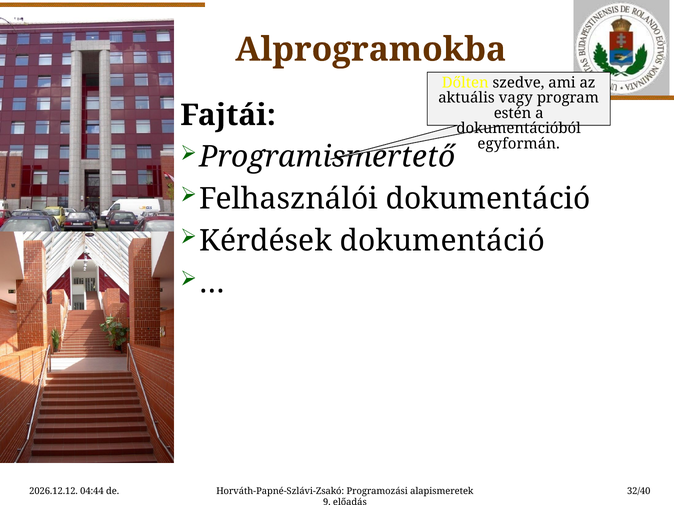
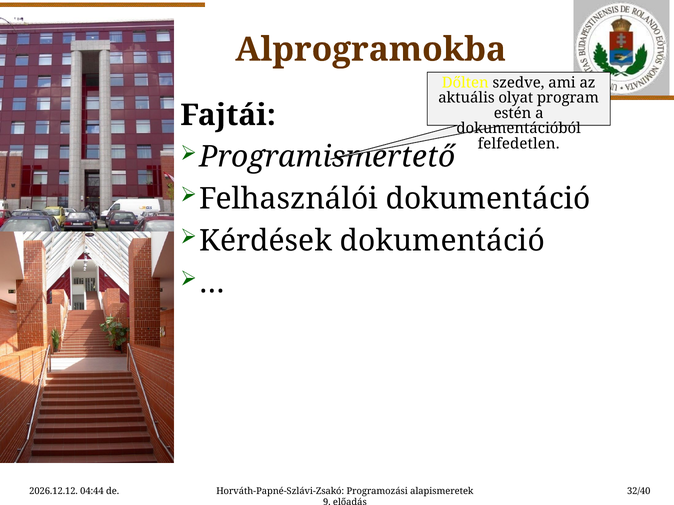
vagy: vagy -> olyat (516, 98)
egyformán: egyformán -> felfedetlen (519, 144)
